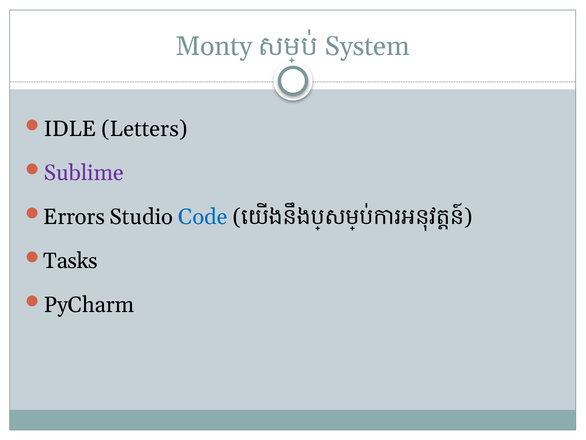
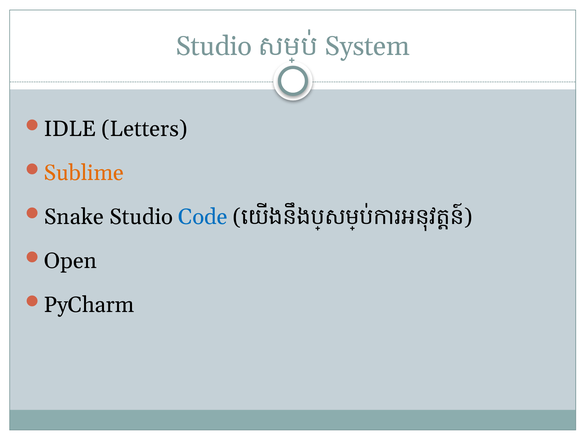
Monty: Monty -> Studio (214, 46)
Sublime colour: purple -> orange (84, 173)
Errors: Errors -> Snake (74, 217)
Tasks: Tasks -> Open (70, 261)
